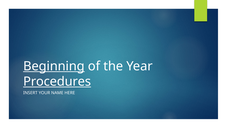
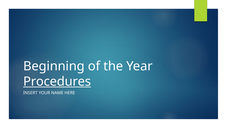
Beginning underline: present -> none (54, 66)
